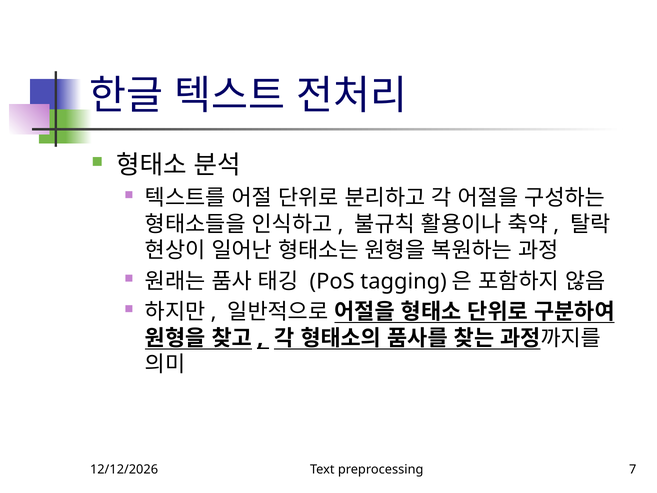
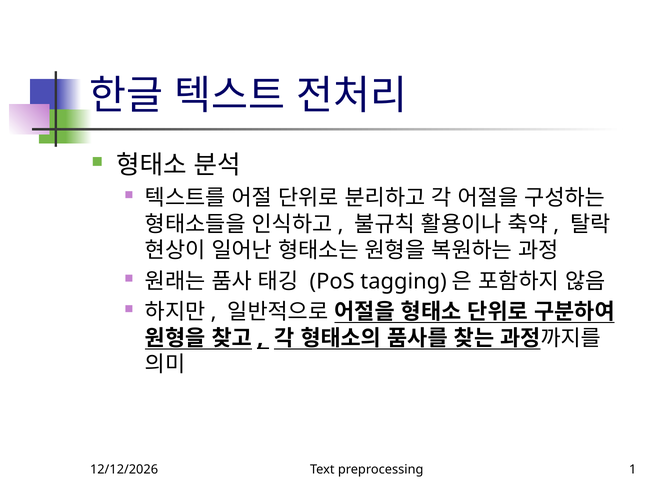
7: 7 -> 1 (633, 469)
